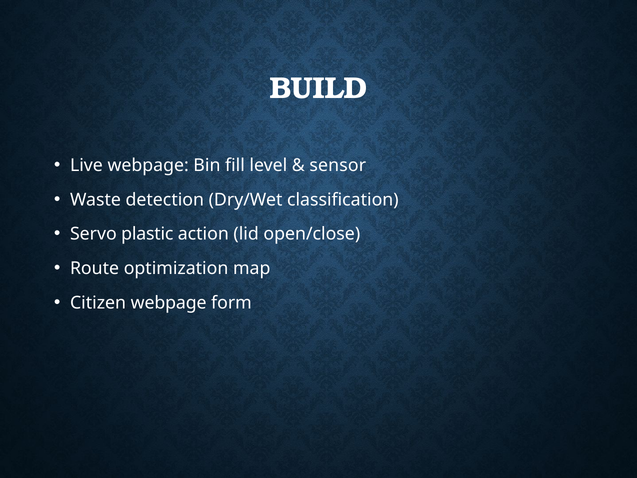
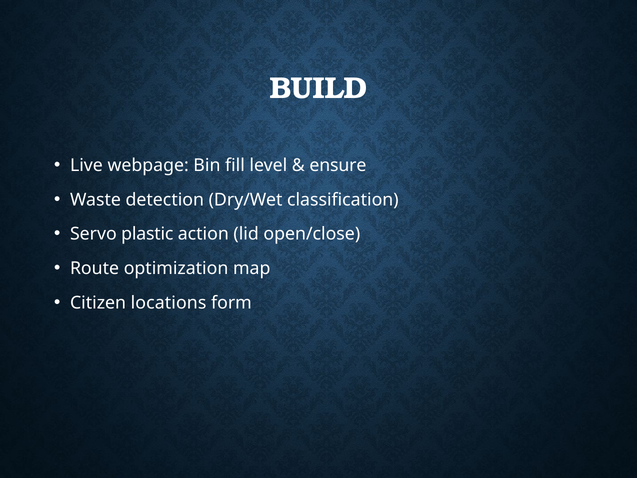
sensor: sensor -> ensure (338, 165)
Citizen webpage: webpage -> locations (169, 303)
